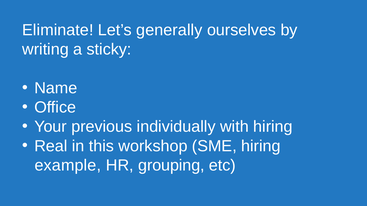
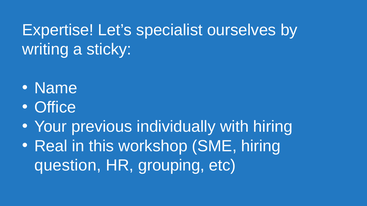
Eliminate: Eliminate -> Expertise (58, 30)
generally: generally -> specialist (169, 30)
example: example -> question (68, 166)
